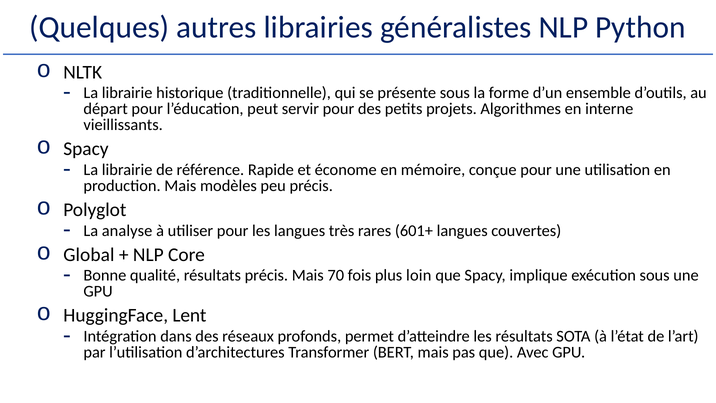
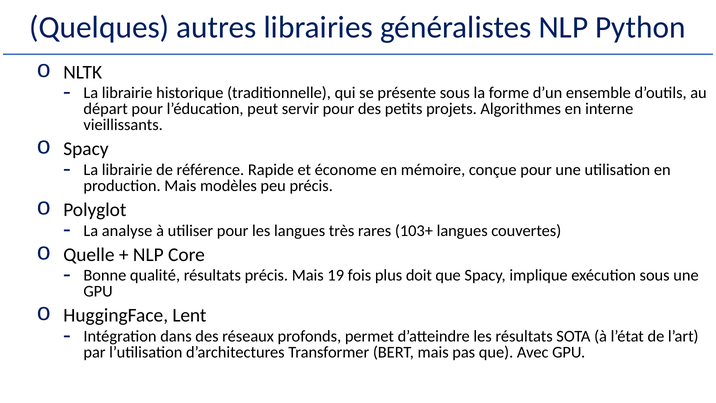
601+: 601+ -> 103+ (414, 230)
Global: Global -> Quelle (89, 254)
70: 70 -> 19 (336, 275)
loin: loin -> doit (419, 275)
